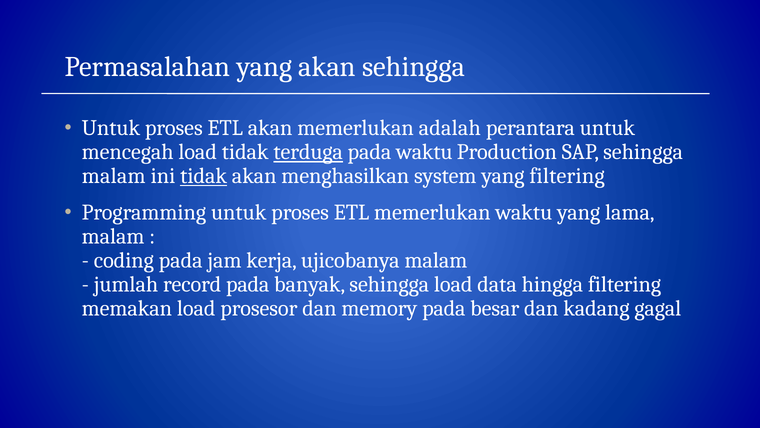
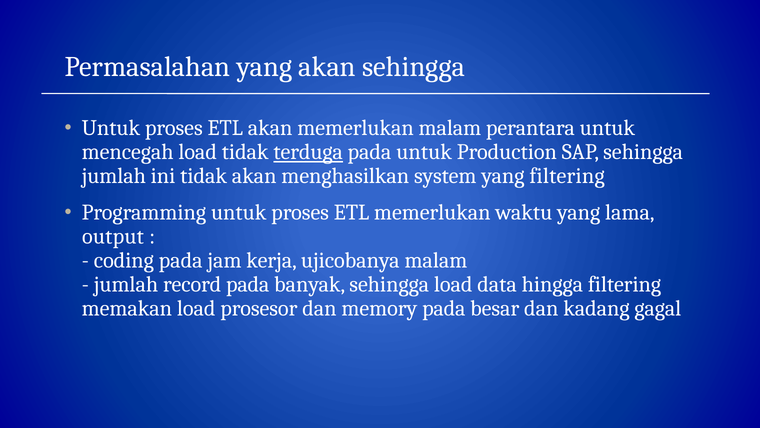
memerlukan adalah: adalah -> malam (450, 128)
pada waktu: waktu -> untuk (424, 152)
malam: malam -> jumlah (114, 176)
tidak underline: present -> none (204, 176)
malam: malam -> output (113, 236)
